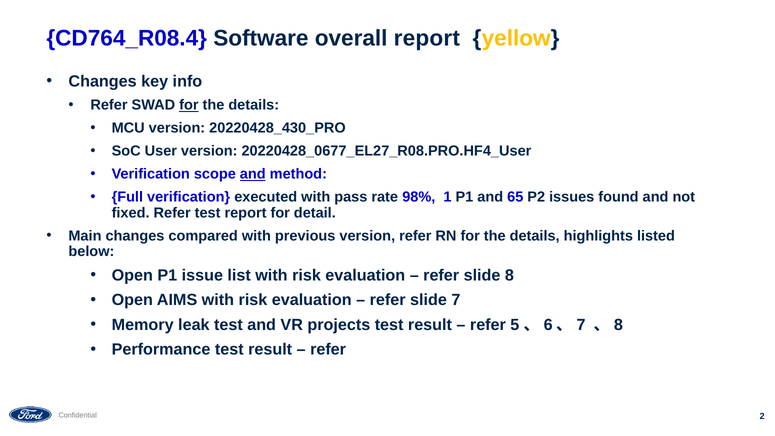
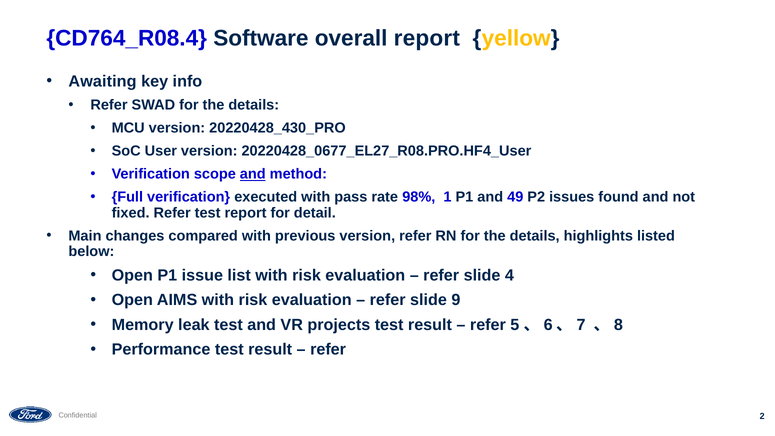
Changes: Changes -> Awaiting (103, 81)
for underline: present -> none (189, 105)
65: 65 -> 49 (515, 197)
8: 8 -> 4 (509, 275)
7: 7 -> 9 (456, 300)
